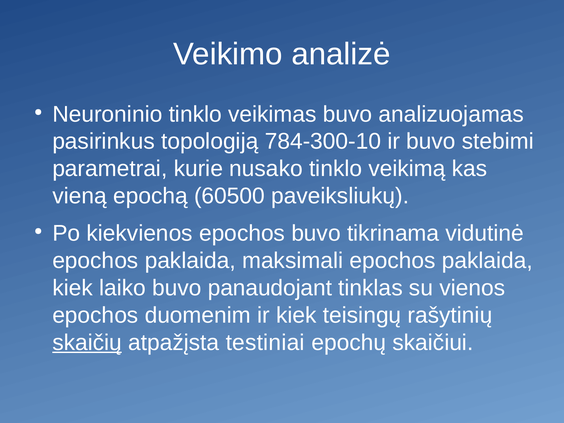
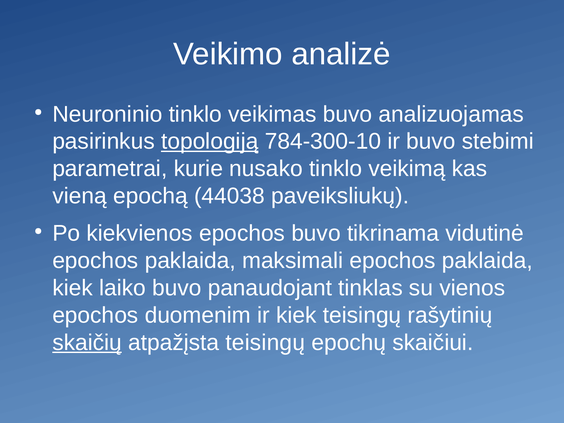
topologiją underline: none -> present (210, 142)
60500: 60500 -> 44038 (229, 196)
atpažįsta testiniai: testiniai -> teisingų (265, 343)
